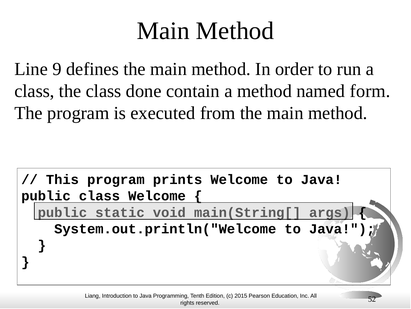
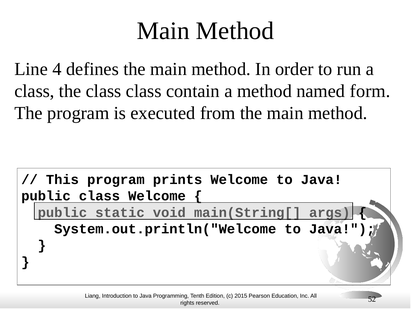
9: 9 -> 4 (57, 69)
class done: done -> class (144, 91)
